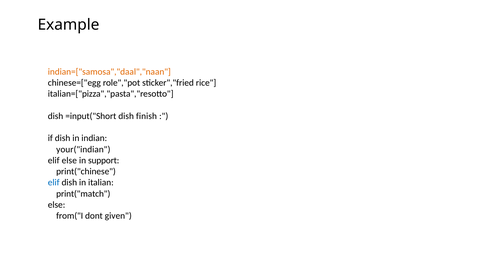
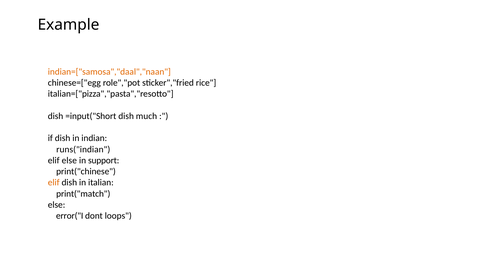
finish: finish -> much (147, 116)
your("indian: your("indian -> runs("indian (83, 150)
elif colour: blue -> orange (54, 183)
from("I: from("I -> error("I (70, 216)
given: given -> loops (118, 216)
